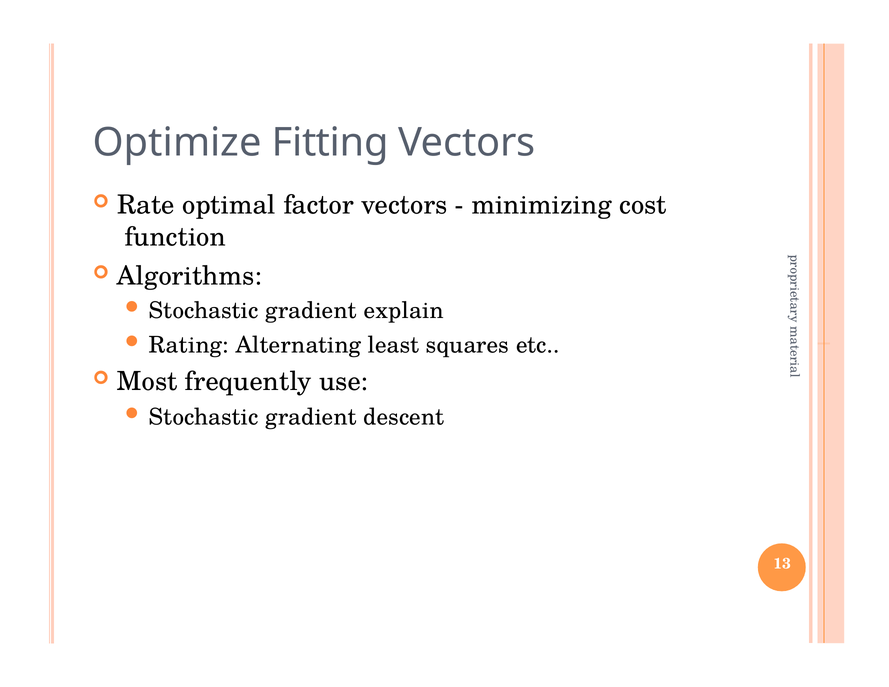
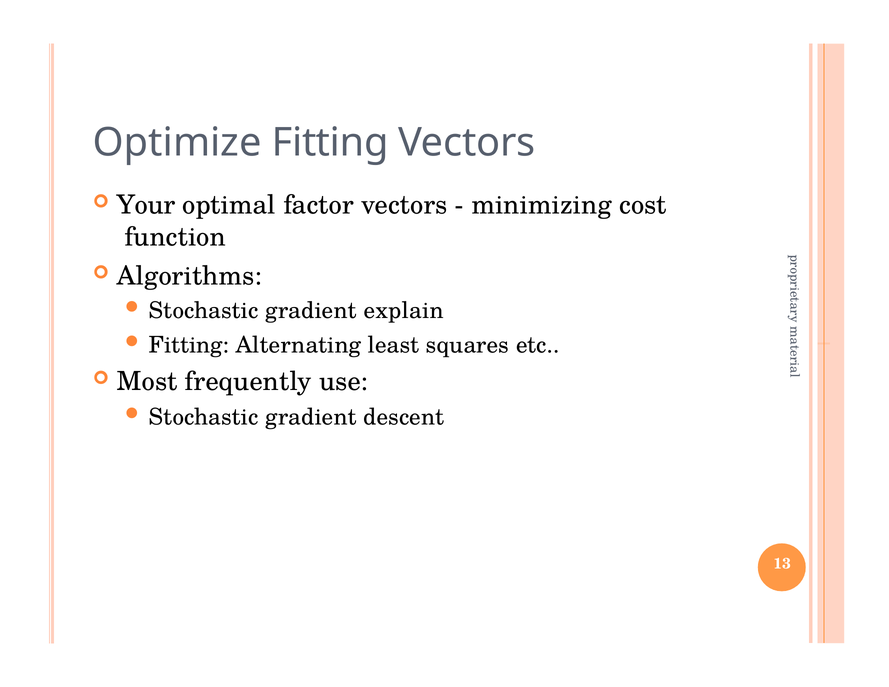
Rate: Rate -> Your (146, 205)
Rating: Rating -> Fitting (189, 345)
